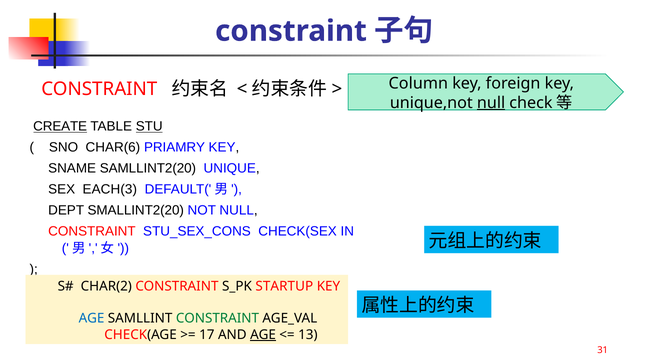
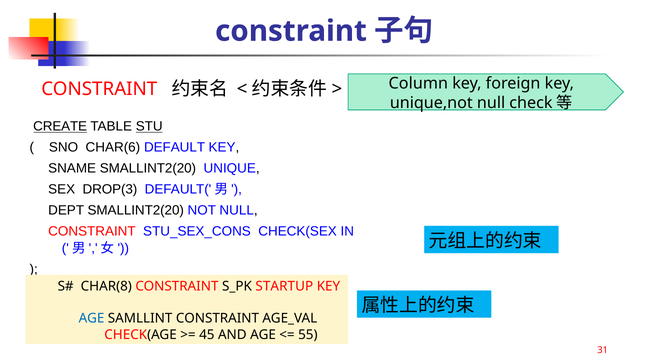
null underline: present -> none (491, 103)
PRIAMRY: PRIAMRY -> DEFAULT (175, 147)
SNAME SAMLLINT2(20: SAMLLINT2(20 -> SMALLINT2(20 (148, 168)
EACH(3: EACH(3 -> DROP(3 (110, 189)
CHAR(2: CHAR(2 -> CHAR(8 (106, 286)
CONSTRAINT colour: green -> black (217, 318)
17: 17 -> 45 (207, 334)
AGE underline: present -> none (263, 334)
13: 13 -> 55 (308, 334)
